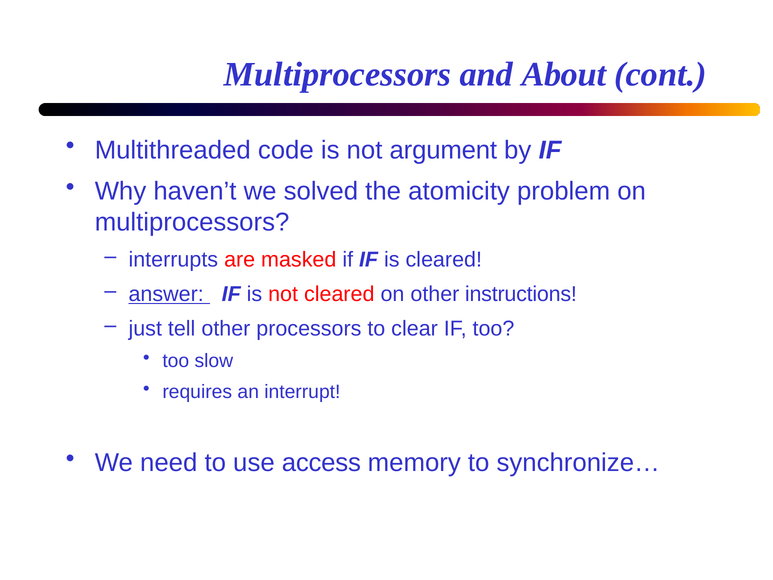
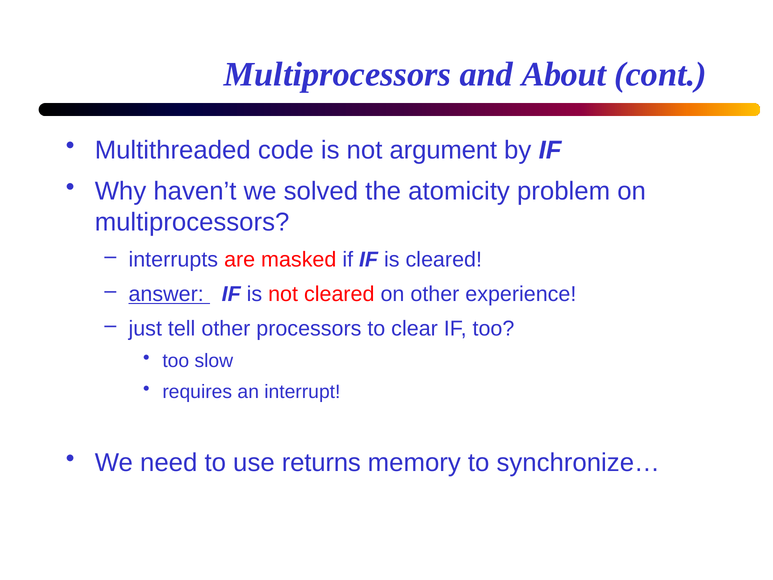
instructions: instructions -> experience (521, 294)
access: access -> returns (321, 463)
